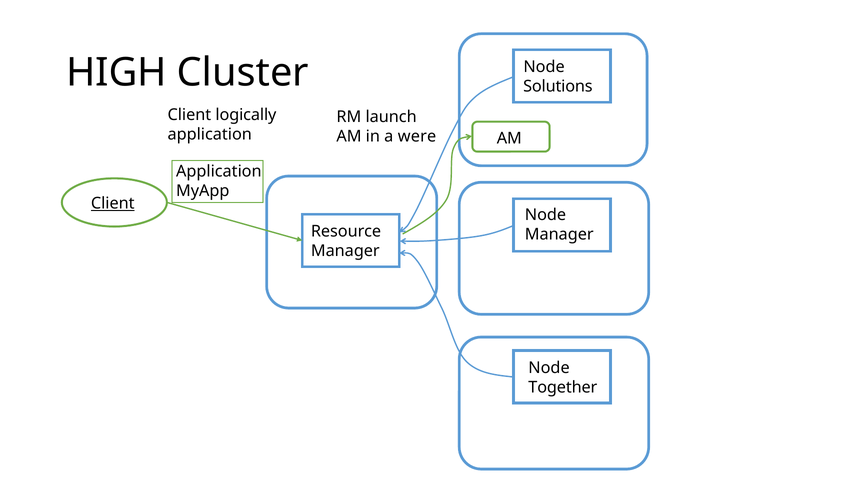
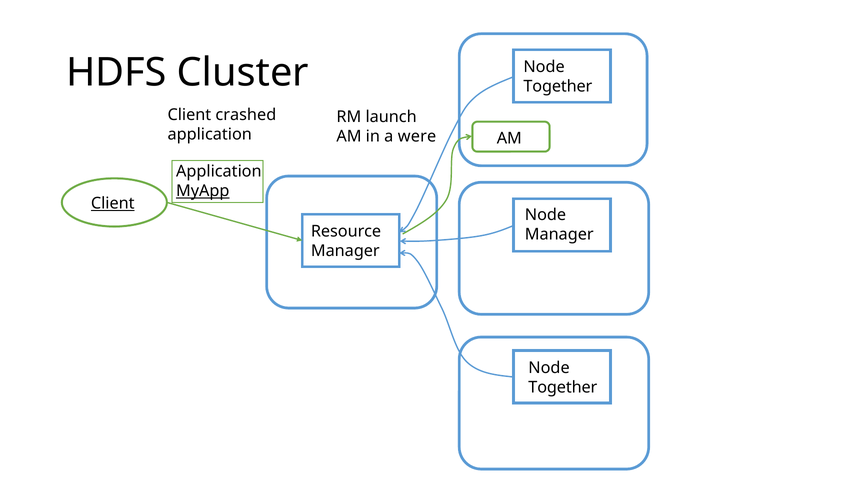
HIGH: HIGH -> HDFS (116, 73)
Solutions: Solutions -> Together (558, 87)
logically: logically -> crashed (246, 115)
MyApp underline: none -> present (203, 191)
